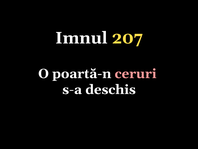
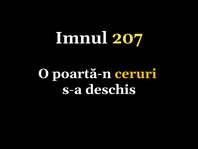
ceruri colour: pink -> yellow (136, 73)
